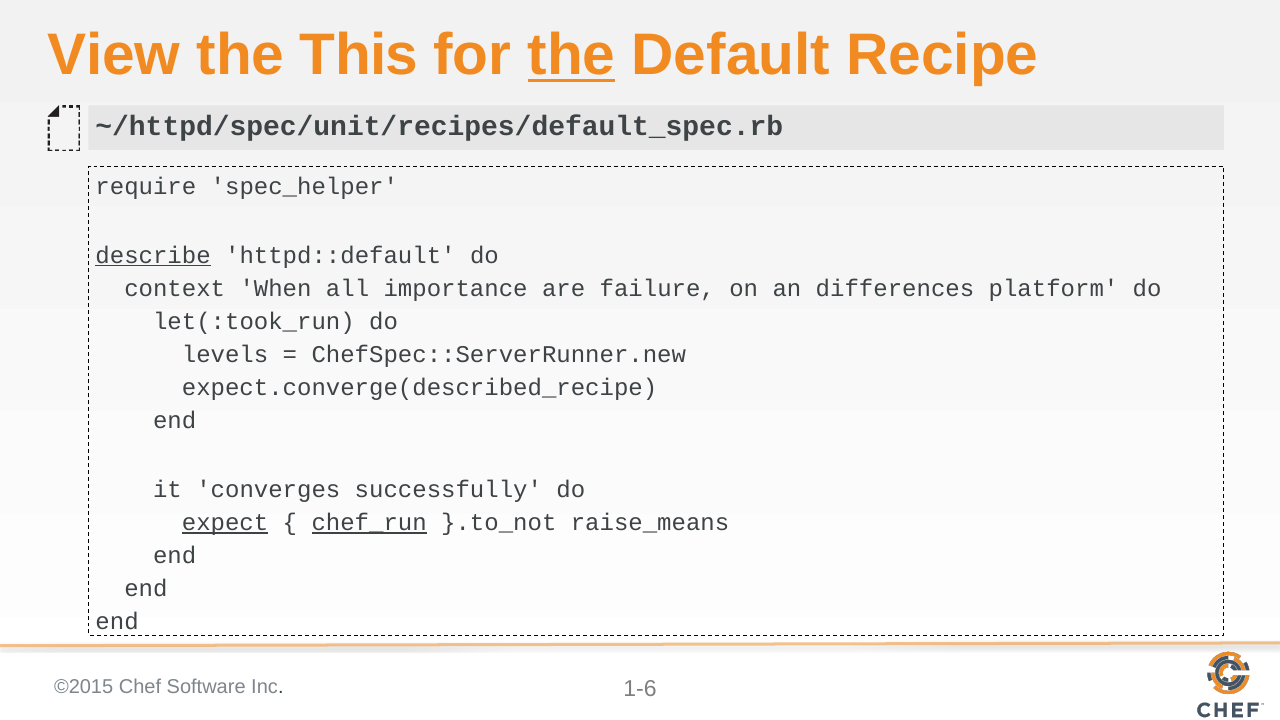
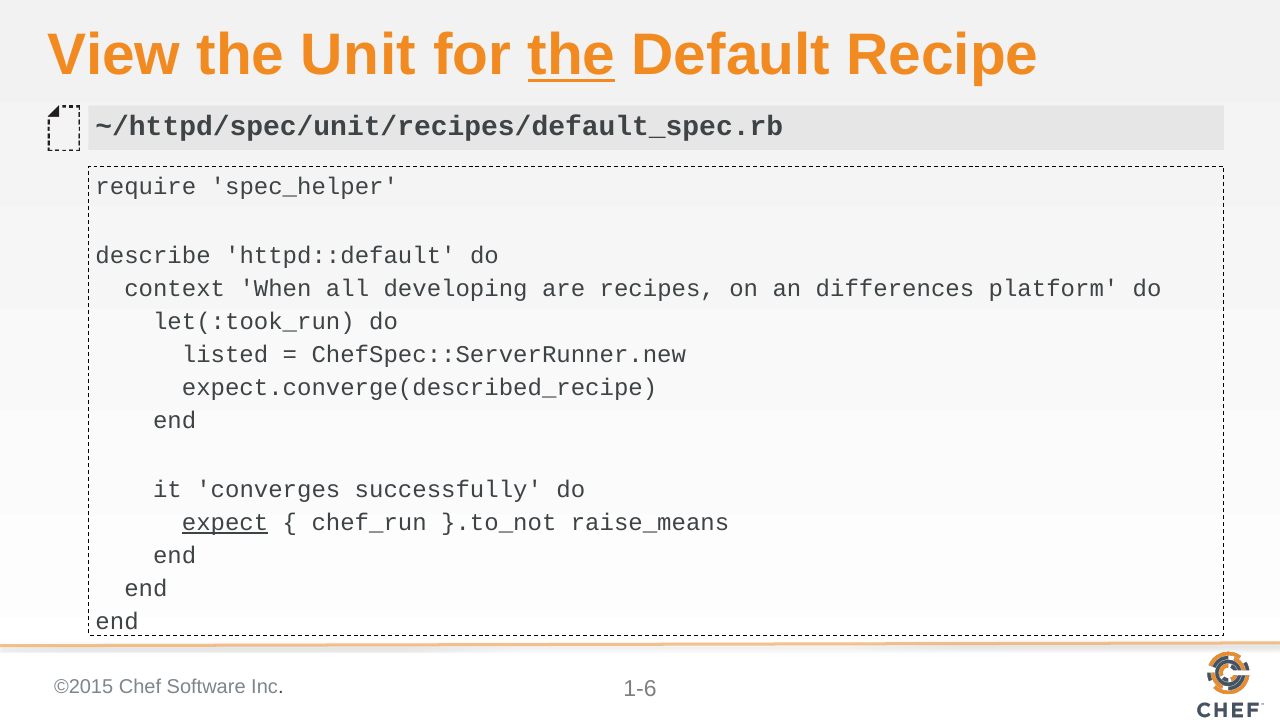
This: This -> Unit (359, 55)
describe underline: present -> none (153, 255)
importance: importance -> developing (456, 288)
failure: failure -> recipes (657, 288)
levels: levels -> listed (225, 354)
chef_run underline: present -> none (369, 523)
